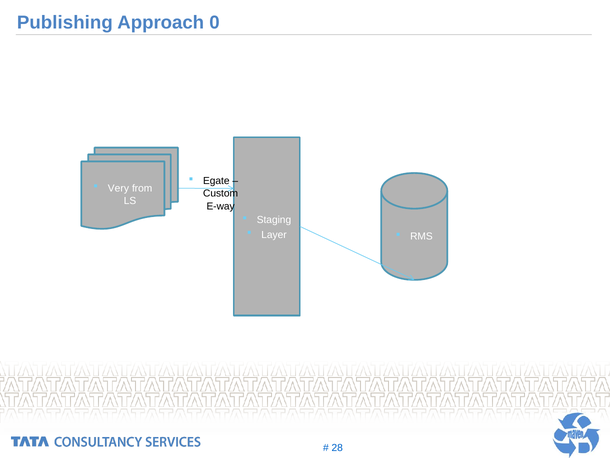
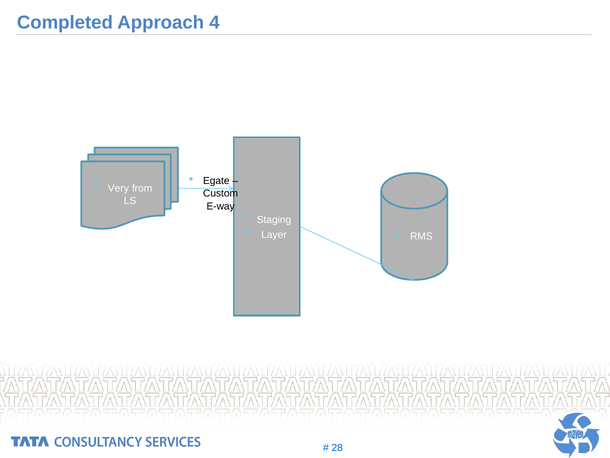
Publishing: Publishing -> Completed (65, 22)
0: 0 -> 4 (214, 22)
